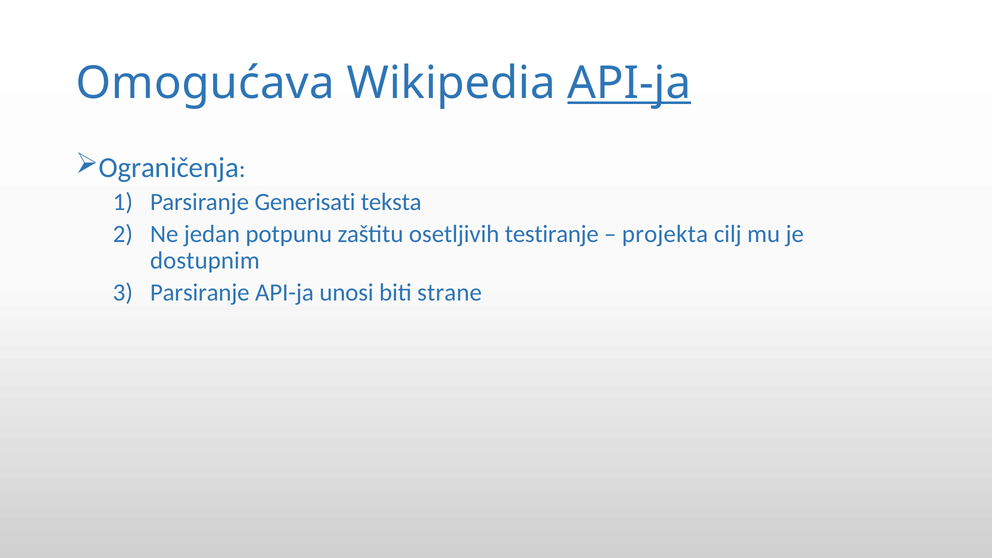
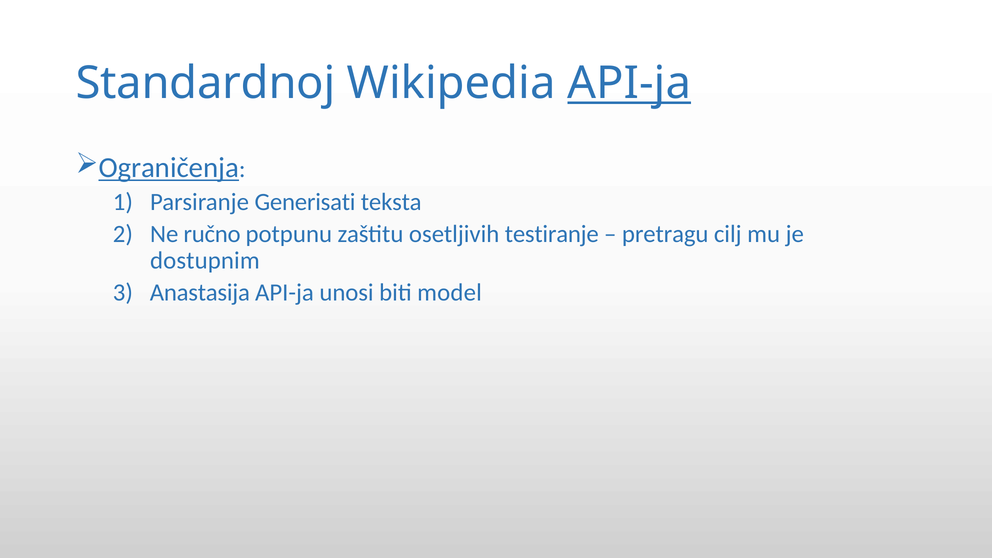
Omogućava: Omogućava -> Standardnoj (205, 83)
Ograničenja underline: none -> present (169, 168)
jedan: jedan -> ručno (212, 234)
projekta: projekta -> pretragu (665, 234)
Parsiranje: Parsiranje -> Anastasija (200, 293)
strane: strane -> model (450, 293)
